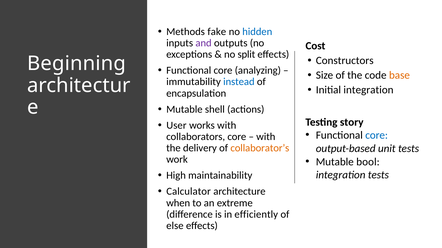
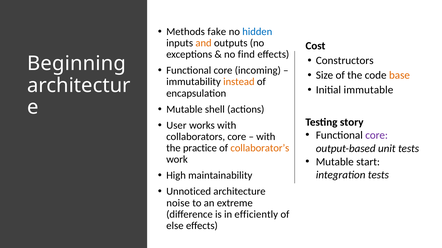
and colour: purple -> orange (204, 43)
split: split -> find (246, 55)
analyzing: analyzing -> incoming (258, 71)
instead colour: blue -> orange (239, 82)
Initial integration: integration -> immutable (368, 90)
core colour: blue -> purple (377, 136)
delivery: delivery -> practice (200, 148)
bool: bool -> start (368, 162)
Calculator: Calculator -> Unnoticed (189, 192)
when: when -> noise (178, 203)
